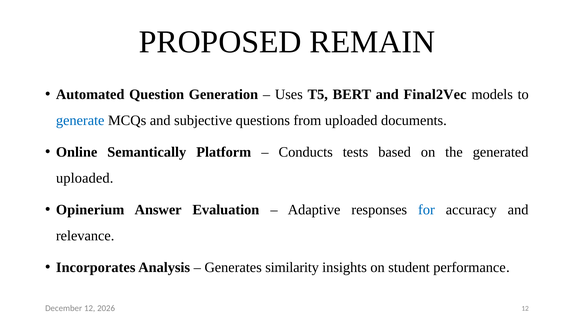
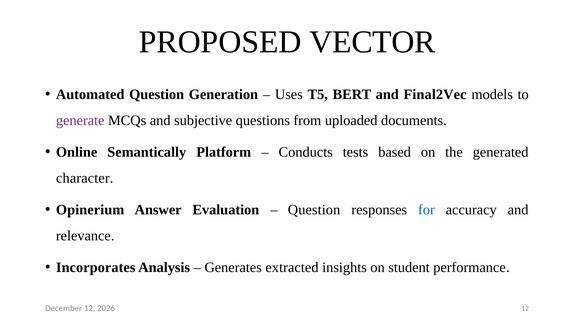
REMAIN: REMAIN -> VECTOR (372, 42)
generate colour: blue -> purple (80, 120)
uploaded: uploaded -> character (85, 178)
Adaptive: Adaptive -> Question (314, 210)
similarity: similarity -> extracted (292, 267)
